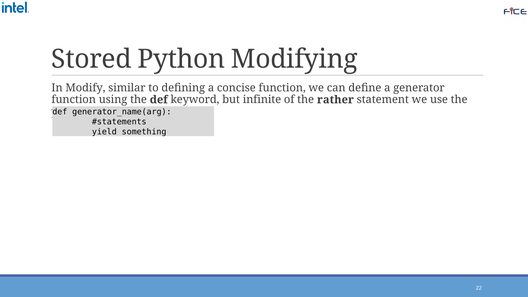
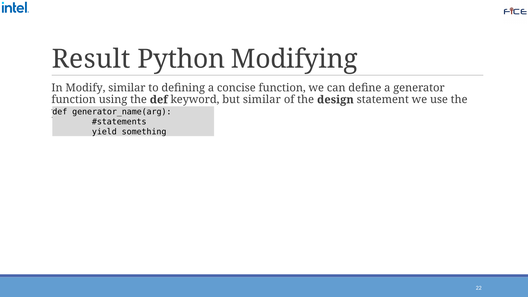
Stored: Stored -> Result (91, 59)
but infinite: infinite -> similar (262, 100)
rather: rather -> design (335, 100)
